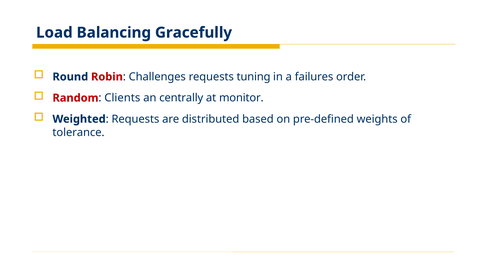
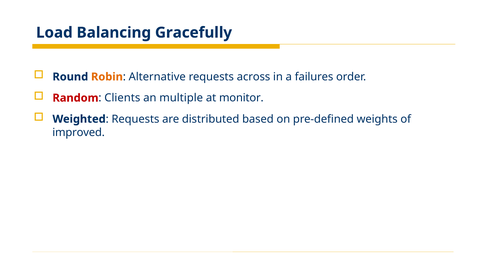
Robin colour: red -> orange (107, 77)
Challenges: Challenges -> Alternative (157, 77)
tuning: tuning -> across (254, 77)
centrally: centrally -> multiple (181, 98)
tolerance: tolerance -> improved (79, 133)
